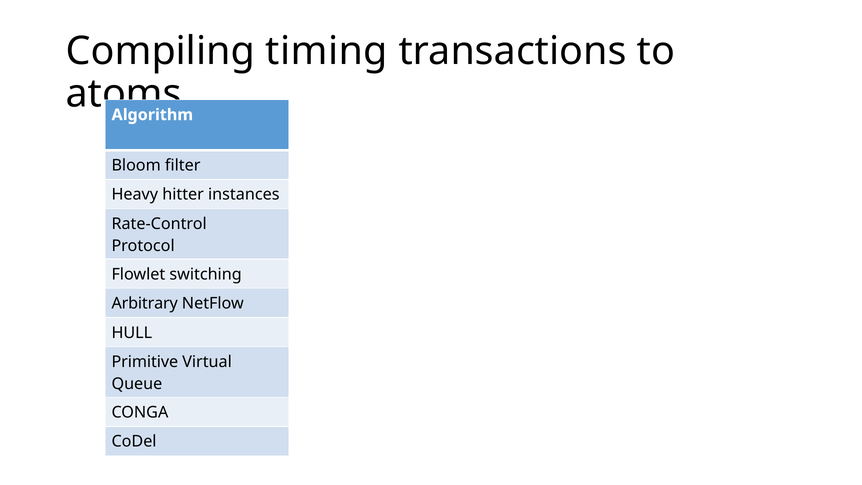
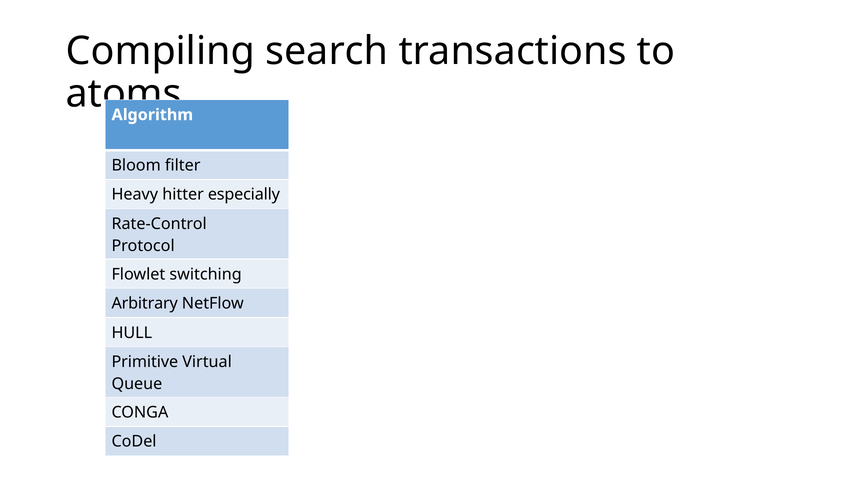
timing: timing -> search (327, 51)
instances: instances -> especially (244, 194)
